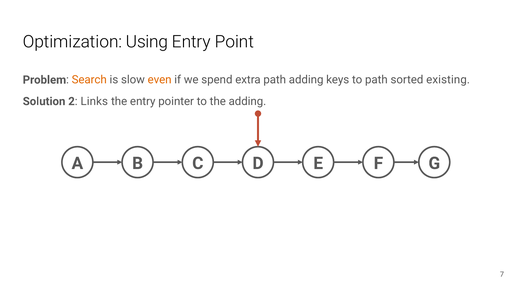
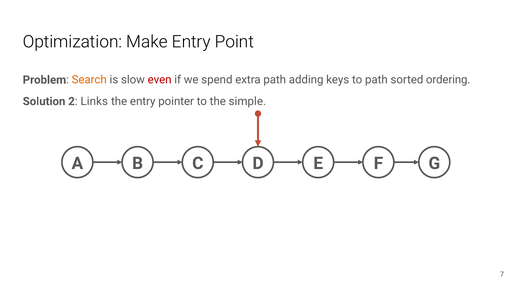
Using: Using -> Make (147, 42)
even colour: orange -> red (160, 80)
existing: existing -> ordering (448, 80)
the adding: adding -> simple (247, 101)
